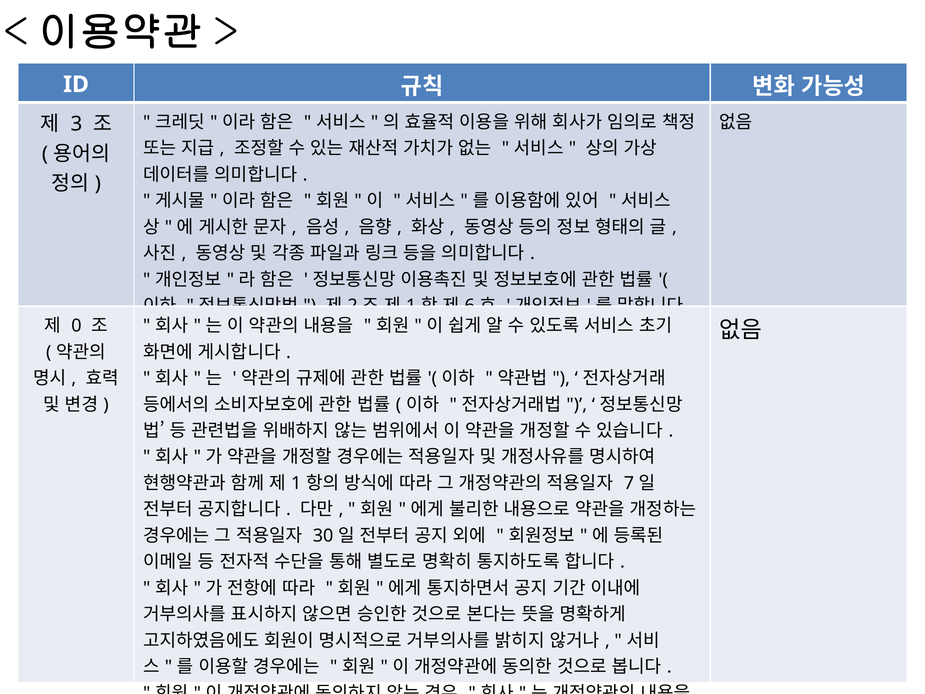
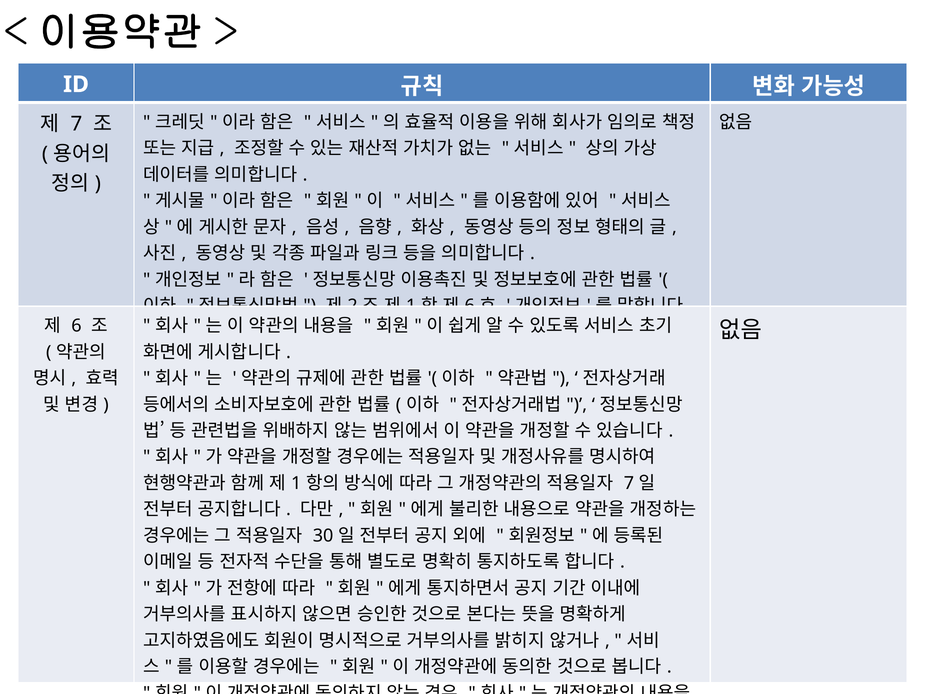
3: 3 -> 7 (76, 124)
0: 0 -> 6 (76, 326)
